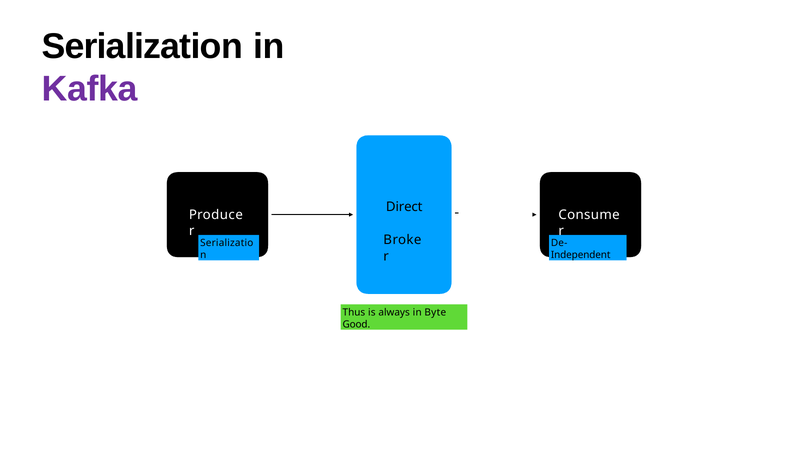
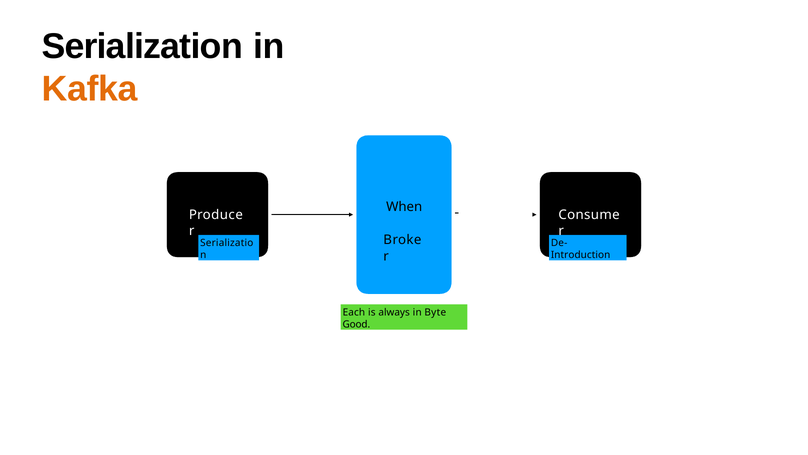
Kafka colour: purple -> orange (90, 89)
Direct: Direct -> When (404, 207)
Independent: Independent -> Introduction (581, 255)
Thus: Thus -> Each (354, 312)
